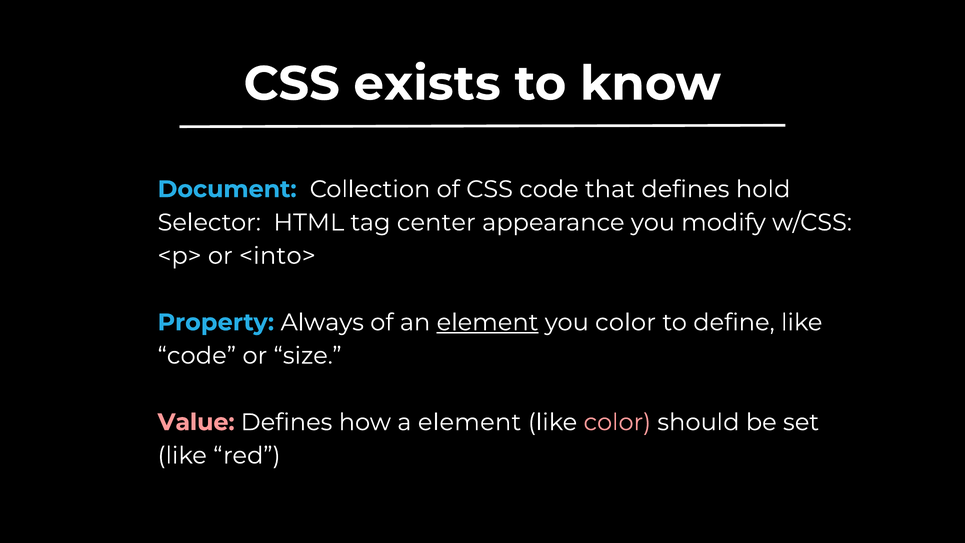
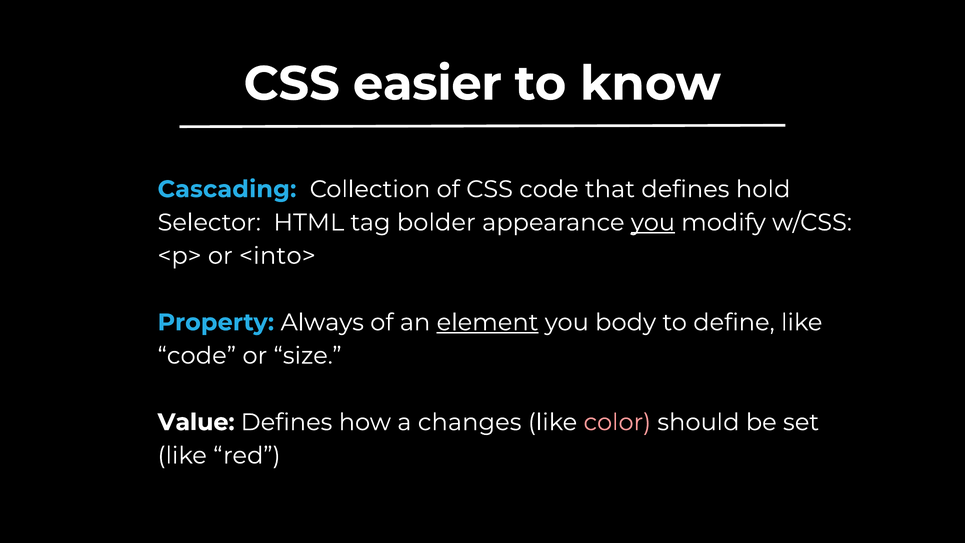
exists: exists -> easier (427, 84)
Document: Document -> Cascading (227, 189)
center: center -> bolder (436, 222)
you underline: none -> present (653, 222)
you color: color -> body (626, 322)
Value colour: pink -> white (196, 422)
a element: element -> changes (470, 422)
